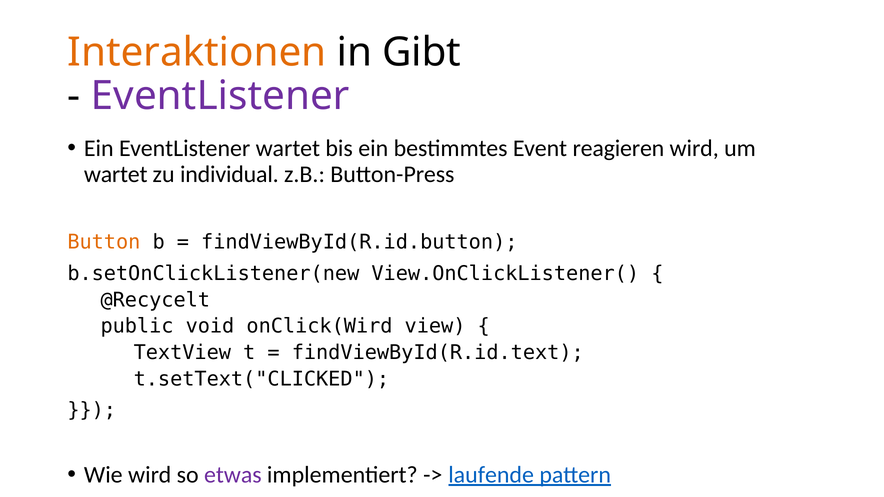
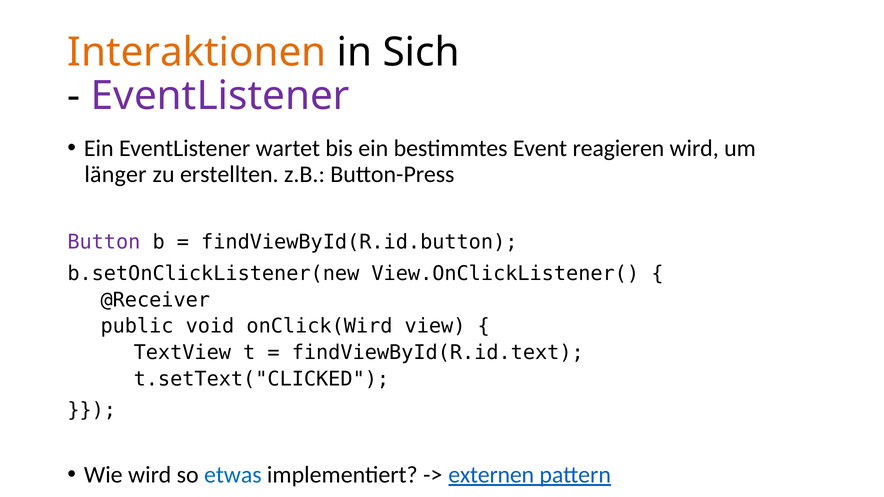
Gibt: Gibt -> Sich (421, 52)
wartet: wartet -> länger (115, 174)
individual: individual -> erstellten (229, 174)
Button colour: orange -> purple (104, 242)
@Recycelt: @Recycelt -> @Receiver (155, 300)
etwas colour: purple -> blue (233, 475)
laufende: laufende -> externen (491, 475)
